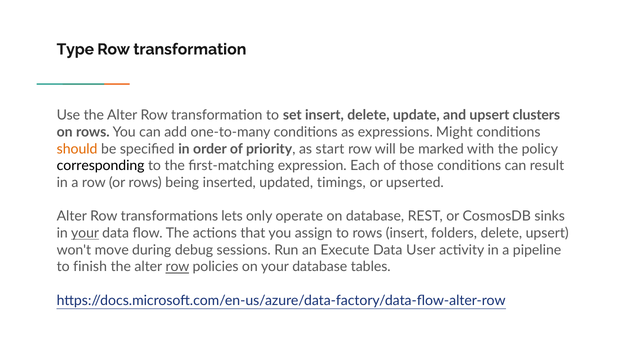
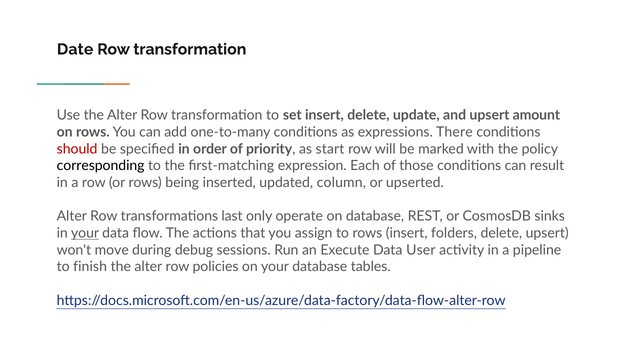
Type: Type -> Date (75, 49)
clusters: clusters -> amount (536, 115)
Might: Might -> There (454, 132)
should colour: orange -> red (77, 149)
timings: timings -> column (341, 183)
lets: lets -> last (232, 216)
row underline: present -> none (177, 267)
